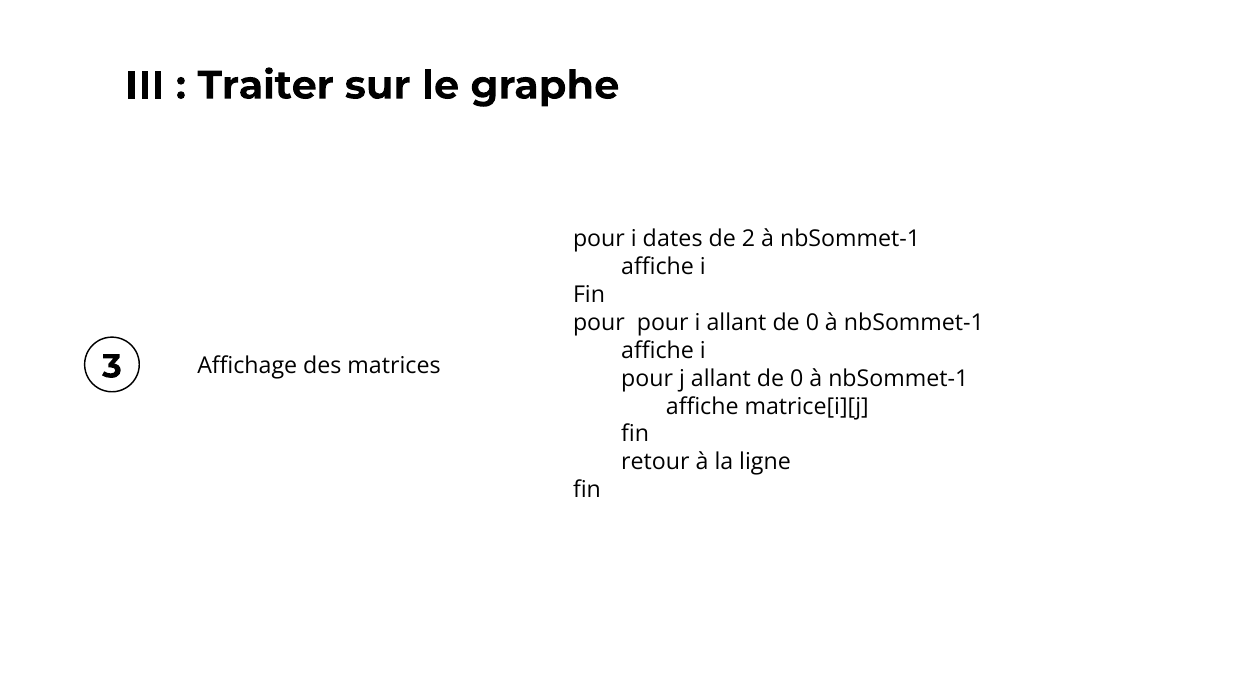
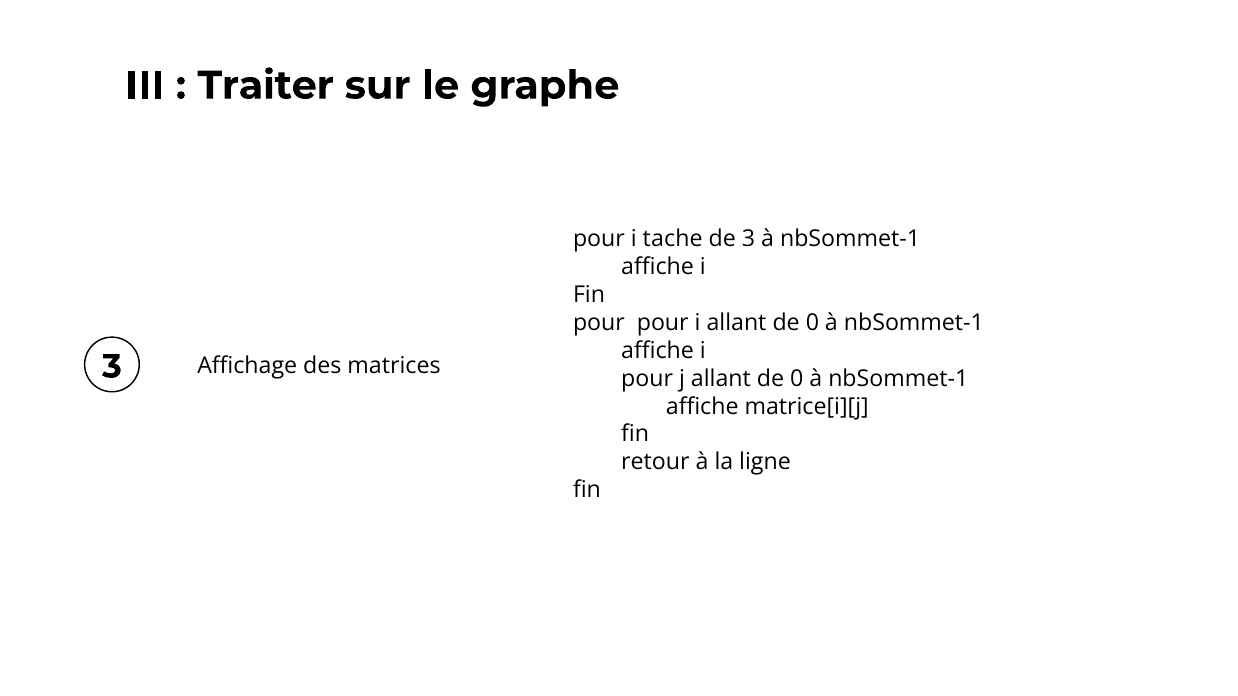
dates: dates -> tache (673, 239)
de 2: 2 -> 3 (749, 239)
